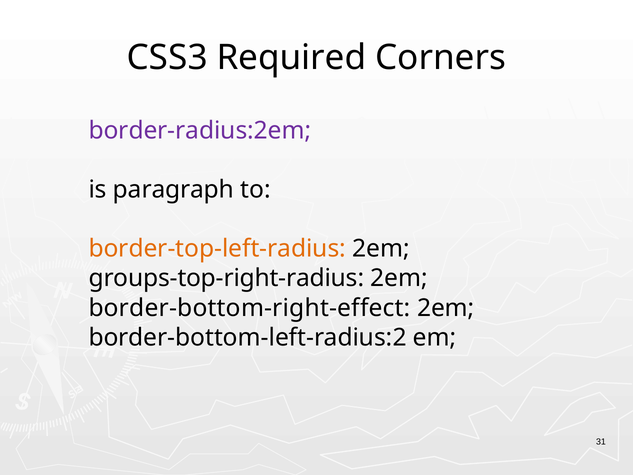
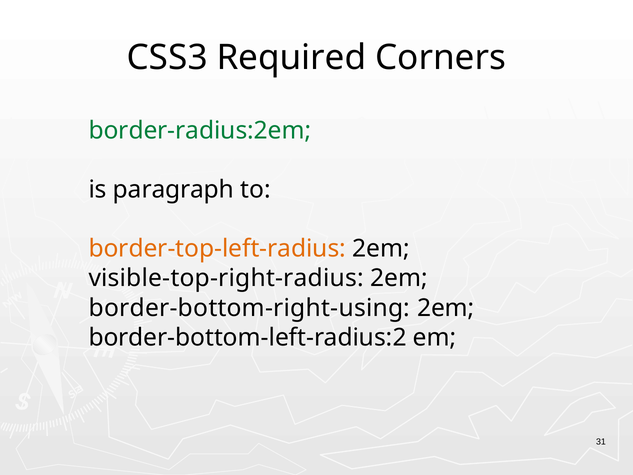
border-radius:2em colour: purple -> green (200, 130)
groups-top-right-radius: groups-top-right-radius -> visible-top-right-radius (226, 278)
border-bottom-right-effect: border-bottom-right-effect -> border-bottom-right-using (250, 308)
